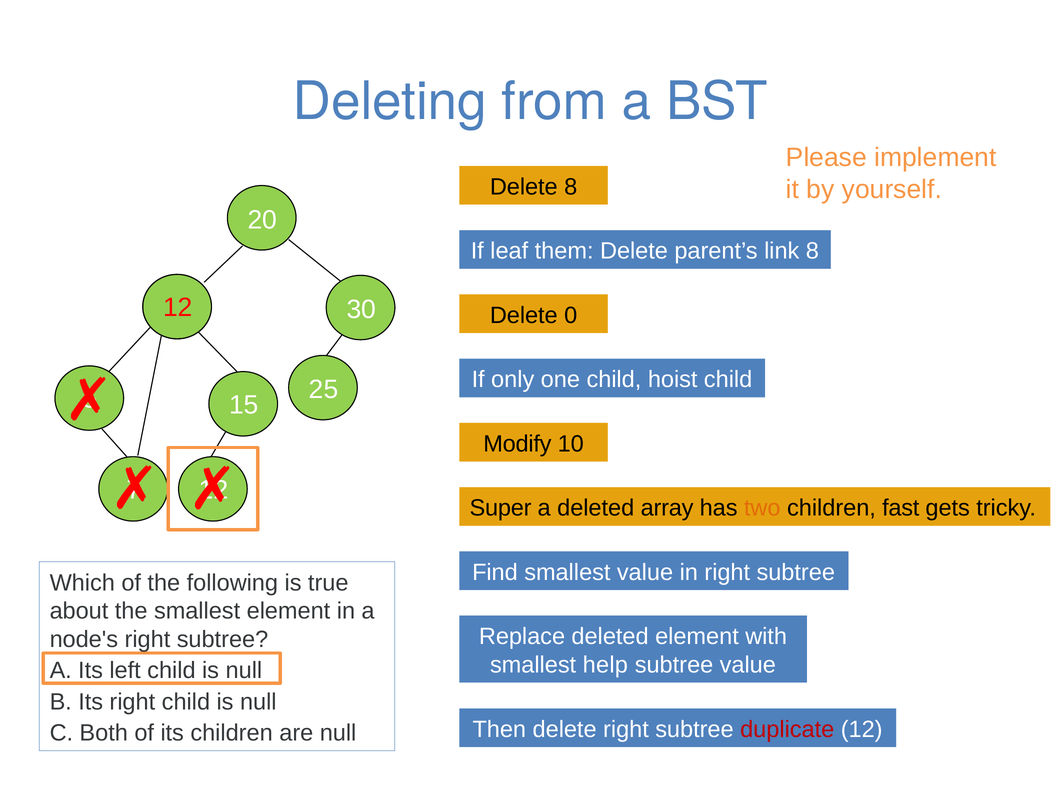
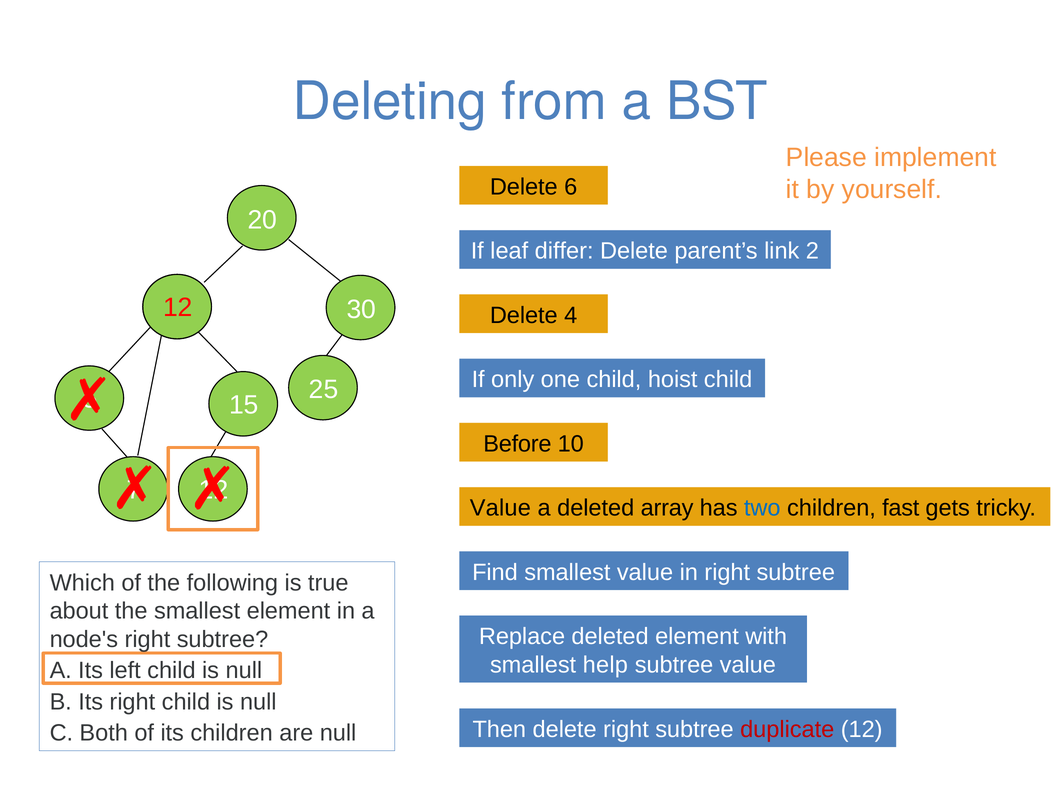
Delete 8: 8 -> 6 (571, 187)
them: them -> differ (564, 251)
link 8: 8 -> 2 (812, 251)
0: 0 -> 4 (571, 315)
Modify: Modify -> Before (517, 444)
Super: Super -> Value (500, 508)
two colour: orange -> blue (762, 508)
